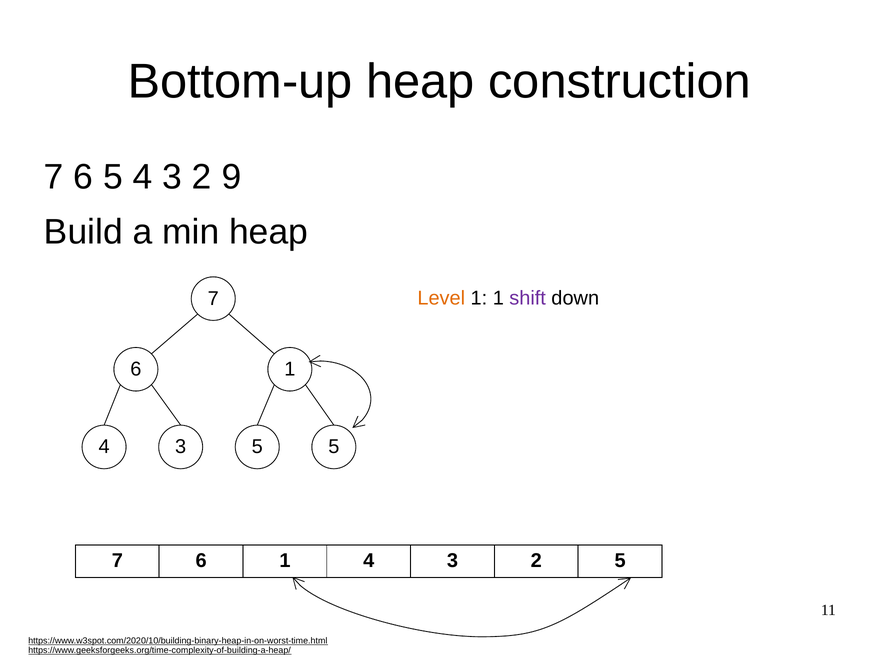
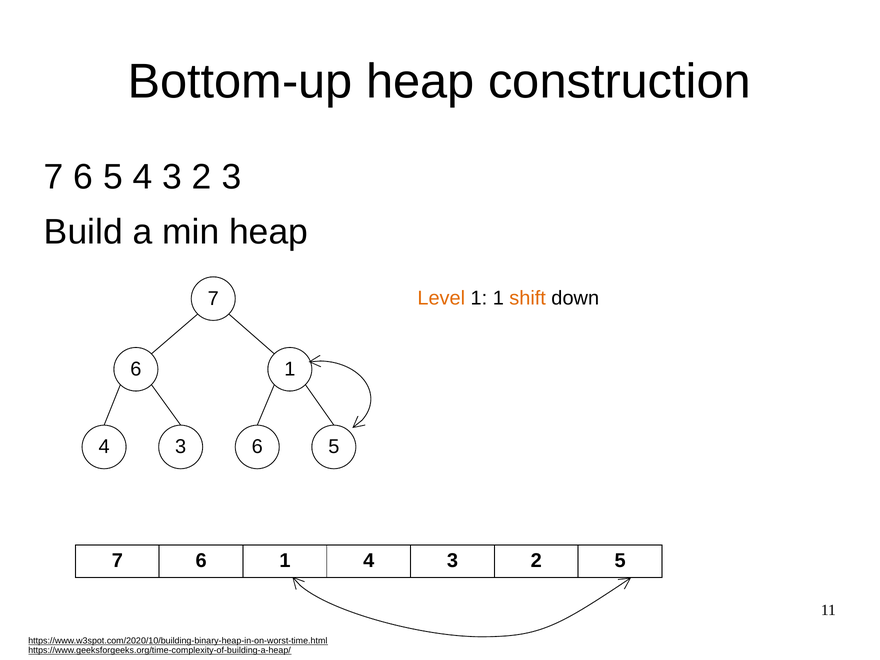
2 9: 9 -> 3 (231, 177)
shift colour: purple -> orange (528, 298)
3 5: 5 -> 6 (257, 447)
